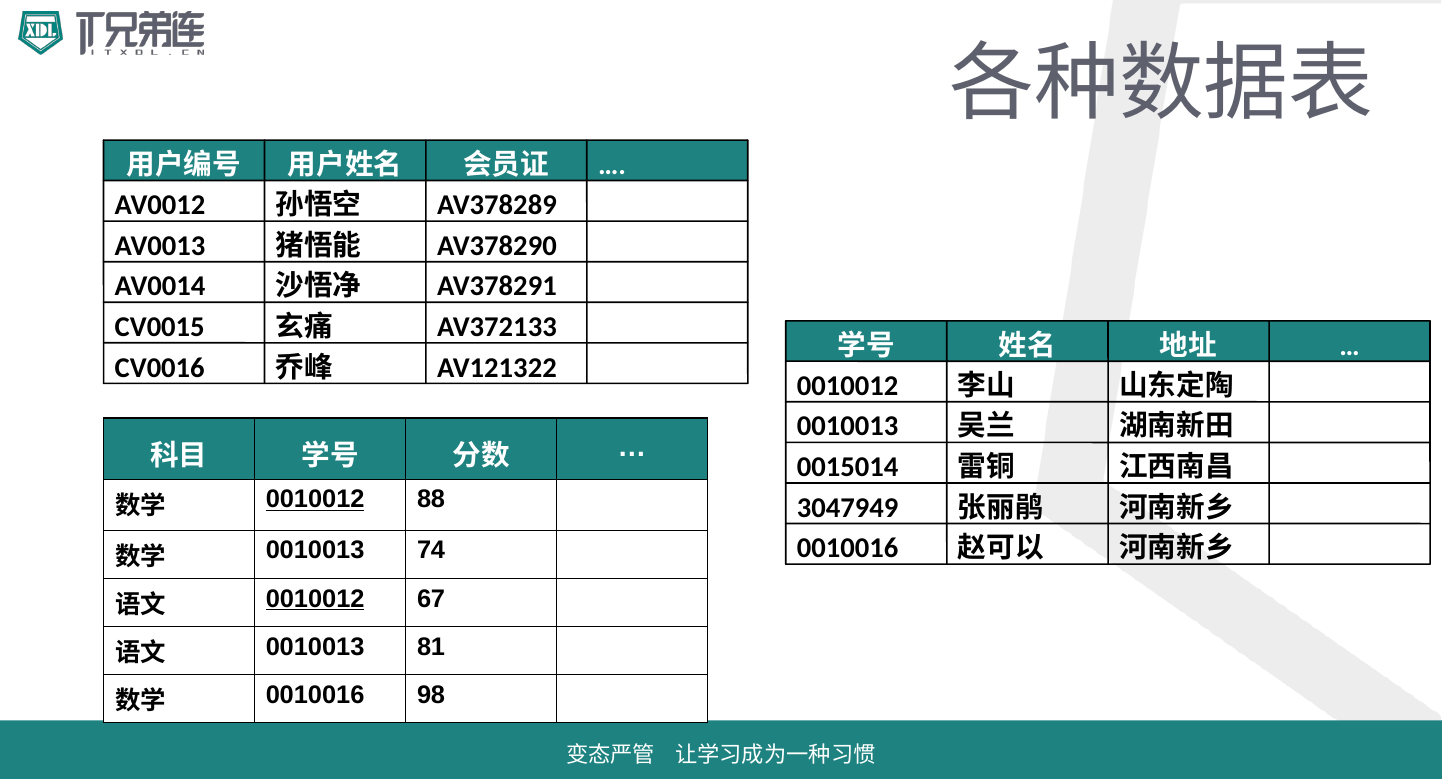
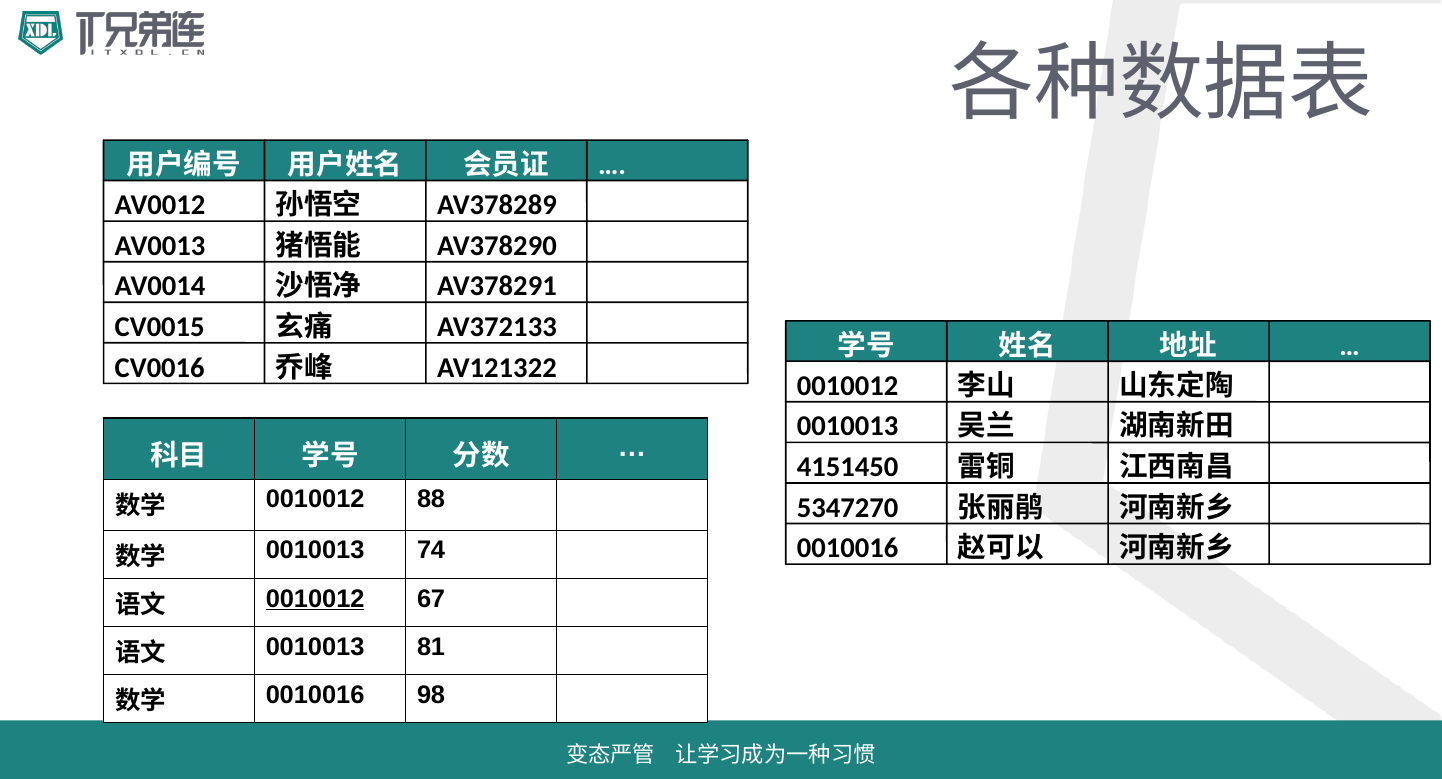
0015014: 0015014 -> 4151450 (848, 467)
0010012 underline: present -> none (315, 500)
3047949: 3047949 -> 5347270 (848, 508)
